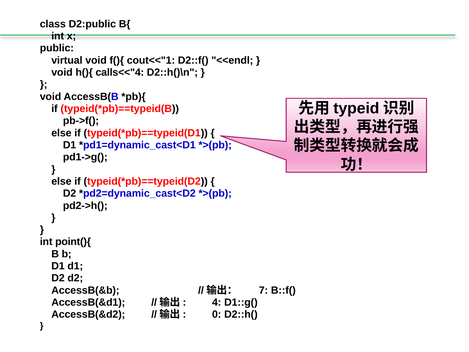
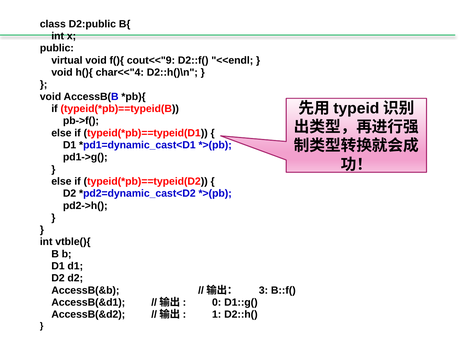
cout<<"1: cout<<"1 -> cout<<"9 (151, 60)
calls<<"4: calls<<"4 -> char<<"4 (120, 72)
point(){: point(){ -> vtble(){ (73, 242)
7: 7 -> 3 (263, 290)
4: 4 -> 0 (217, 302)
0: 0 -> 1 (217, 314)
